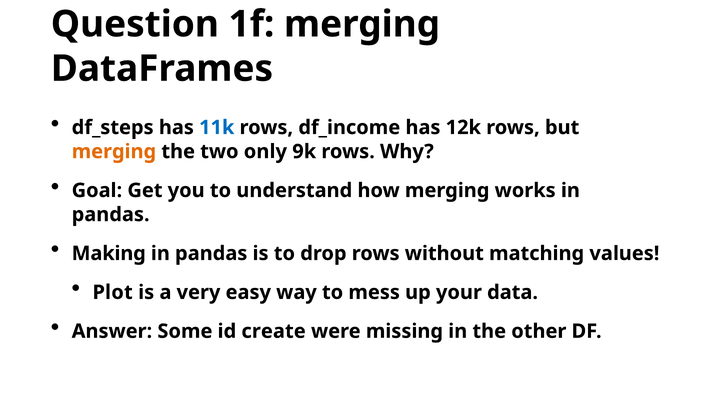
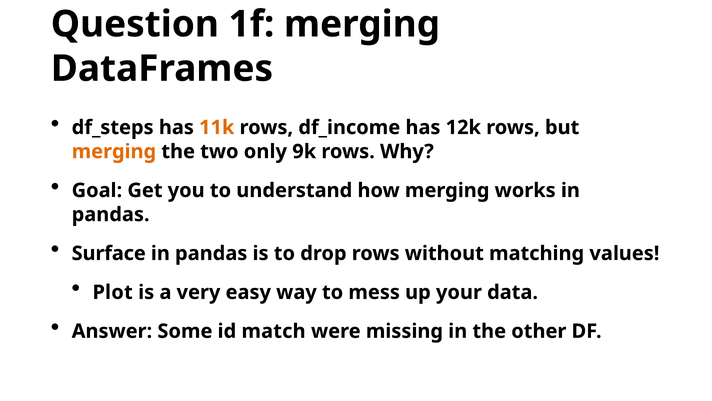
11k colour: blue -> orange (217, 127)
Making: Making -> Surface (109, 253)
create: create -> match (274, 331)
